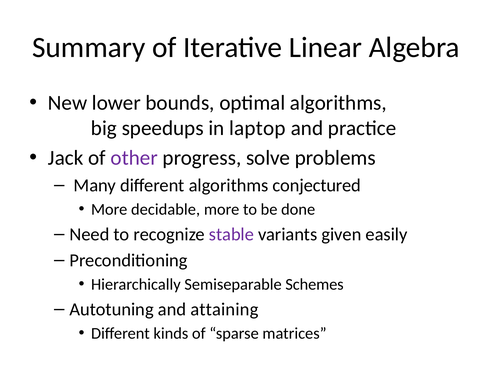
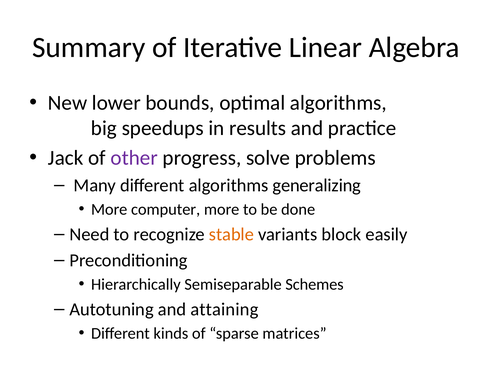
laptop: laptop -> results (258, 128)
conjectured: conjectured -> generalizing (317, 185)
decidable: decidable -> computer (166, 209)
stable colour: purple -> orange (231, 234)
given: given -> block (341, 234)
